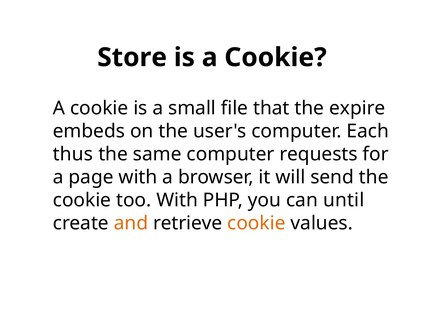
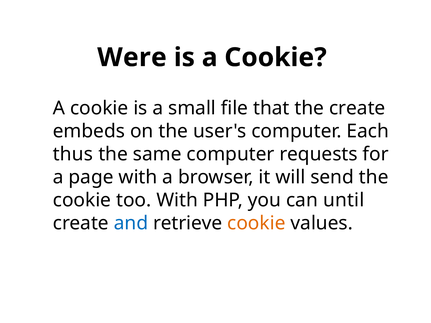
Store: Store -> Were (132, 58)
the expire: expire -> create (357, 108)
and colour: orange -> blue (131, 223)
